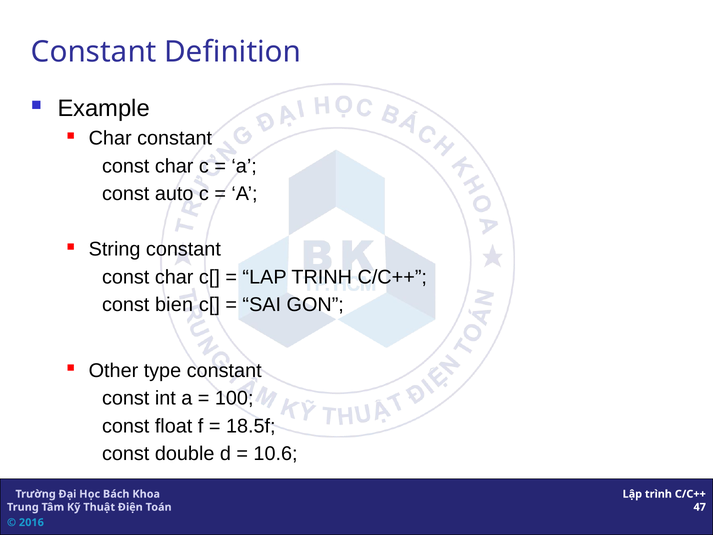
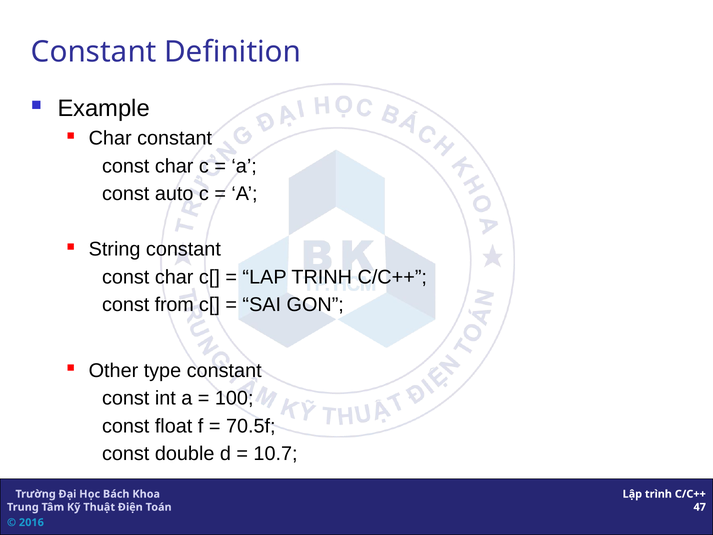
bien: bien -> from (174, 305)
18.5f: 18.5f -> 70.5f (251, 426)
10.6: 10.6 -> 10.7 (276, 454)
